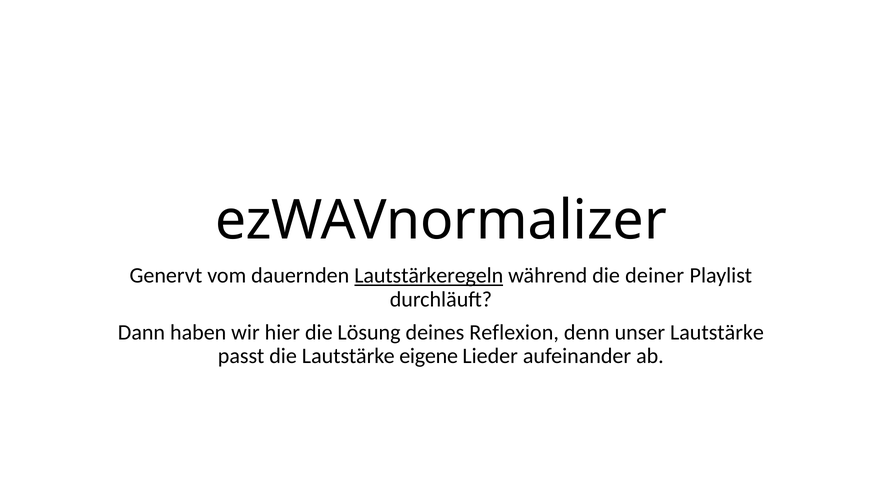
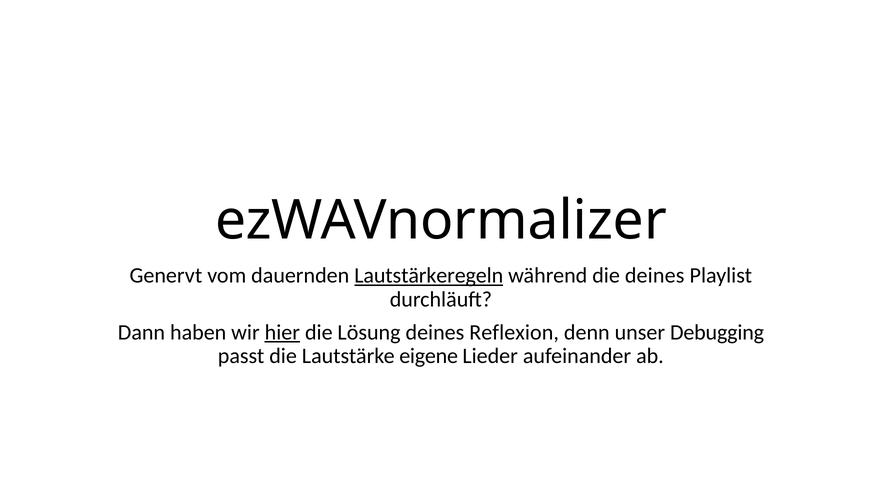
die deiner: deiner -> deines (655, 276)
hier underline: none -> present (282, 332)
unser Lautstärke: Lautstärke -> Debugging (717, 332)
